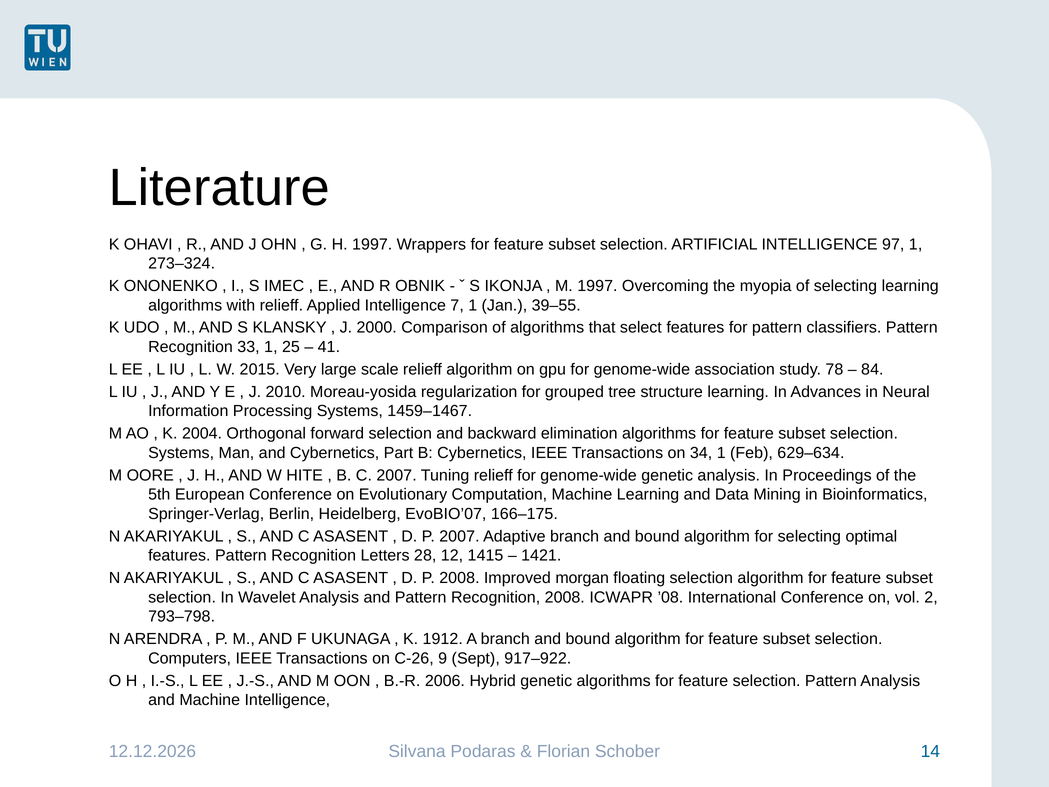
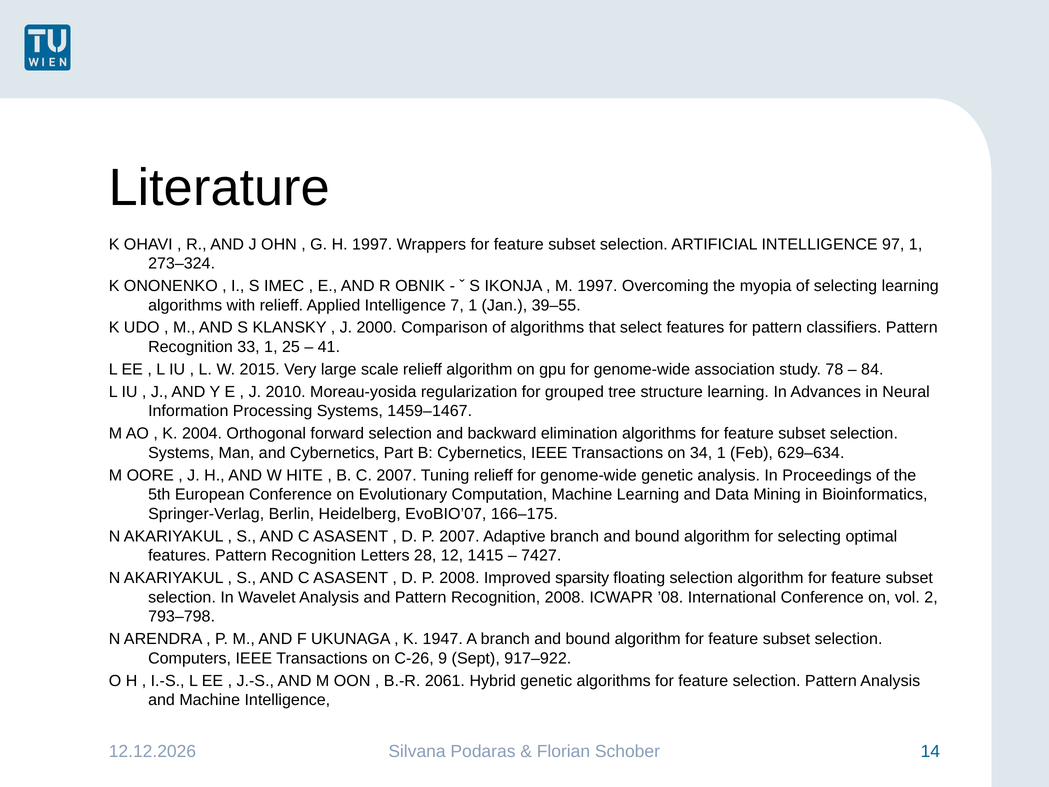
1421: 1421 -> 7427 (541, 555)
morgan: morgan -> sparsity (582, 578)
1912: 1912 -> 1947 (443, 639)
2006: 2006 -> 2061 (445, 681)
